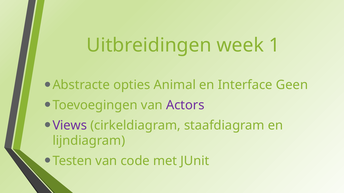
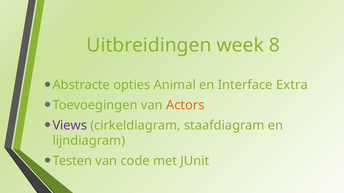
1: 1 -> 8 (274, 45)
Geen: Geen -> Extra (292, 85)
Actors colour: purple -> orange (185, 105)
